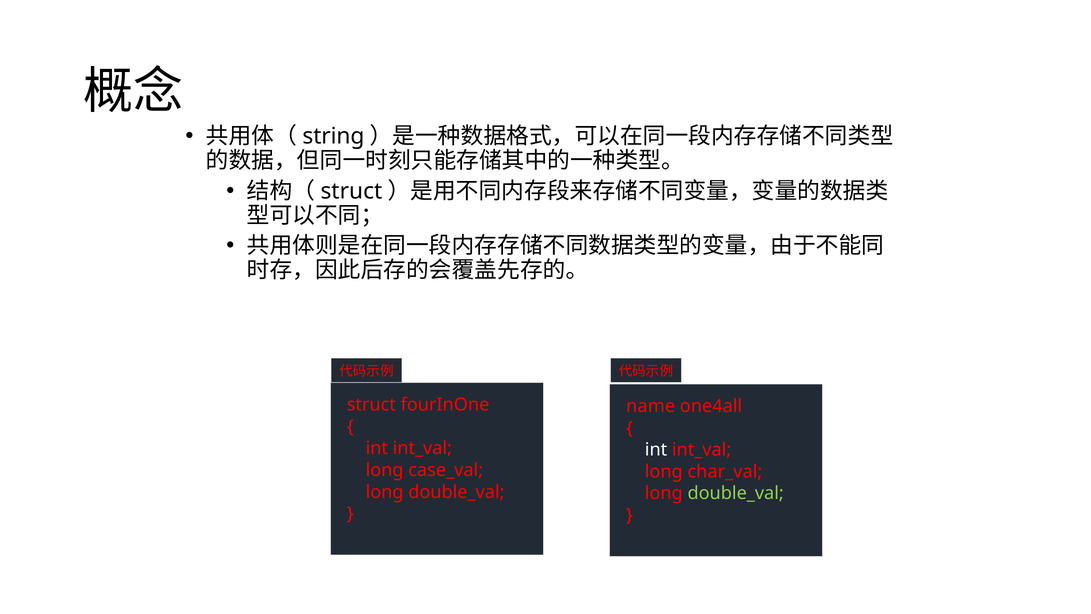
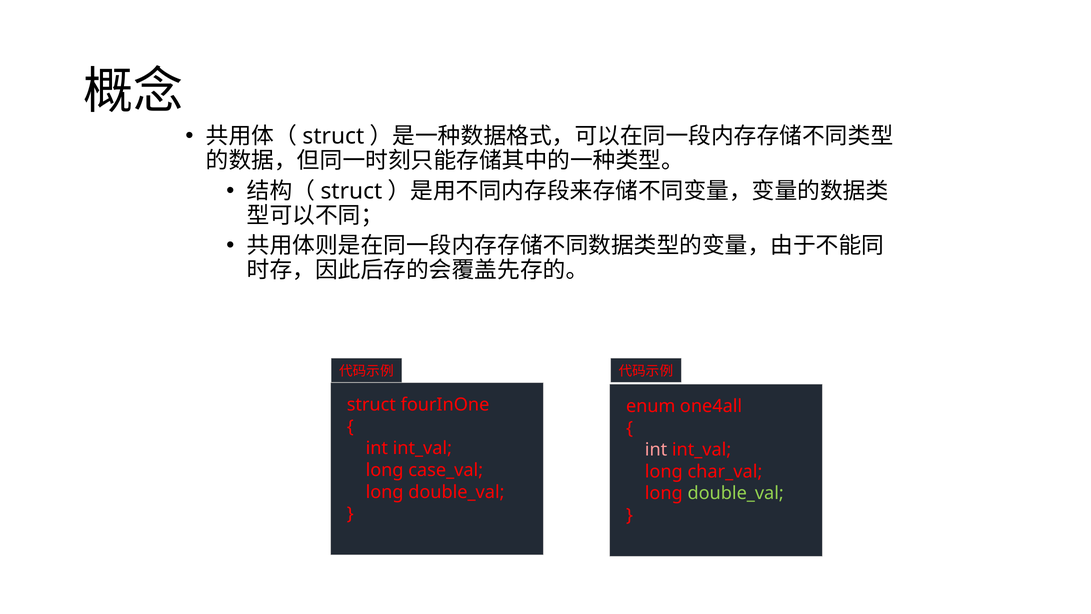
string: string -> struct (333, 136)
name: name -> enum (651, 406)
int colour: white -> pink (656, 450)
